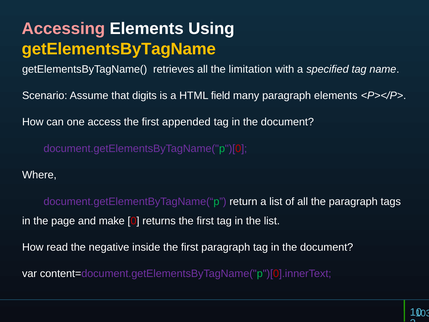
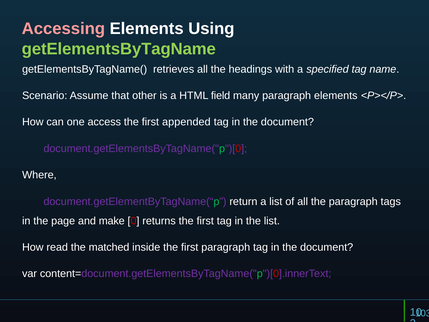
getElementsByTagName colour: yellow -> light green (119, 49)
limitation: limitation -> headings (250, 69)
digits: digits -> other (144, 96)
negative: negative -> matched (109, 247)
